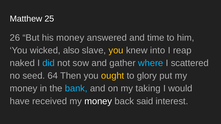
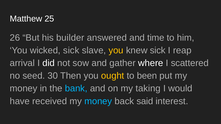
his money: money -> builder (70, 38)
wicked also: also -> sick (71, 51)
knew into: into -> sick (158, 51)
naked: naked -> arrival (22, 63)
did colour: light blue -> white (49, 63)
where colour: light blue -> white (151, 63)
64: 64 -> 30 (53, 76)
glory: glory -> been (147, 76)
money colour: white -> light blue (98, 101)
